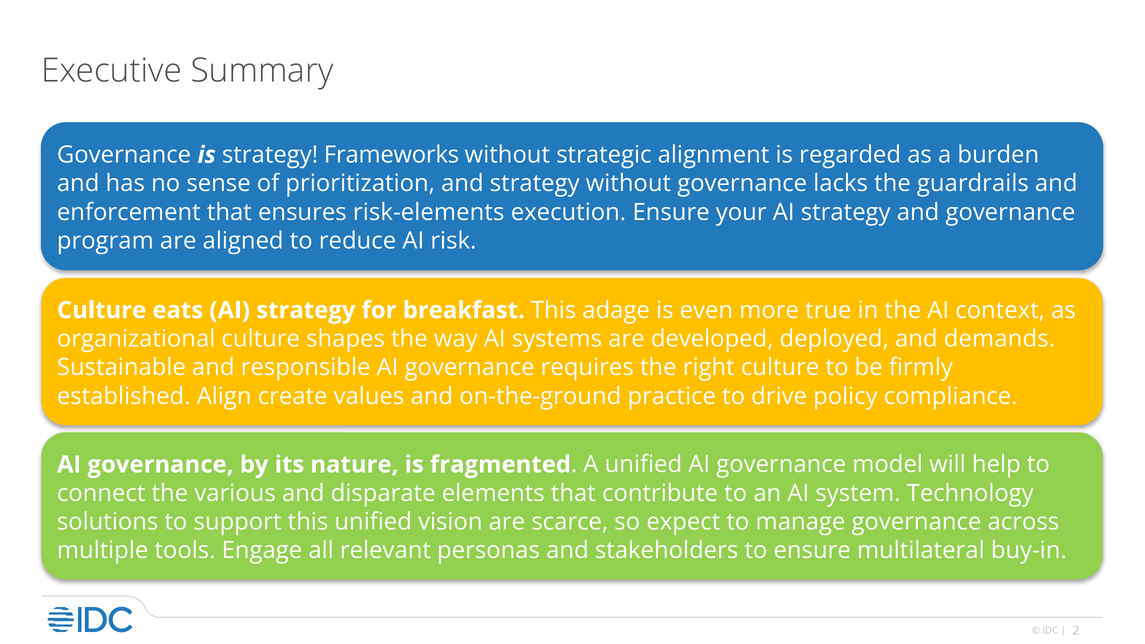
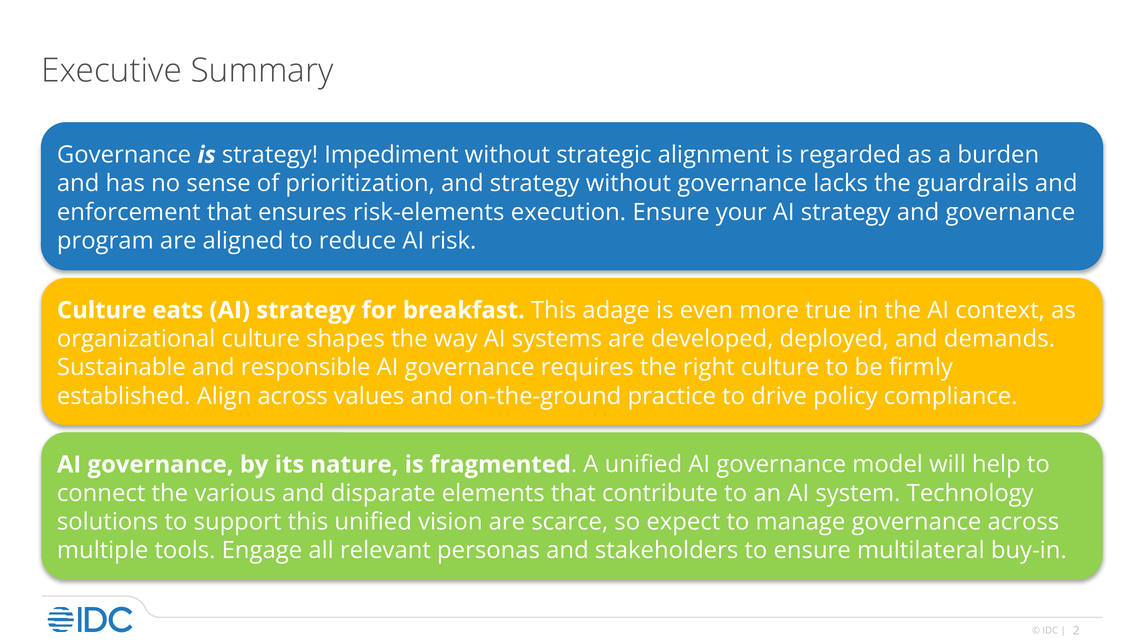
Frameworks: Frameworks -> Impediment (391, 155)
Align create: create -> across (293, 396)
